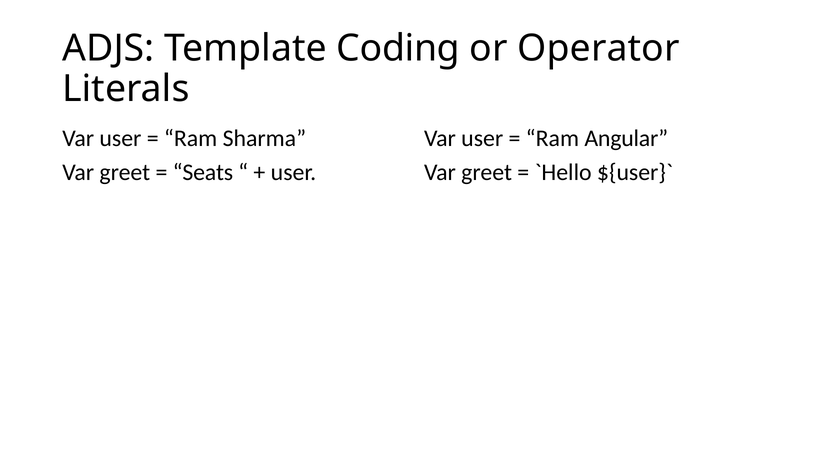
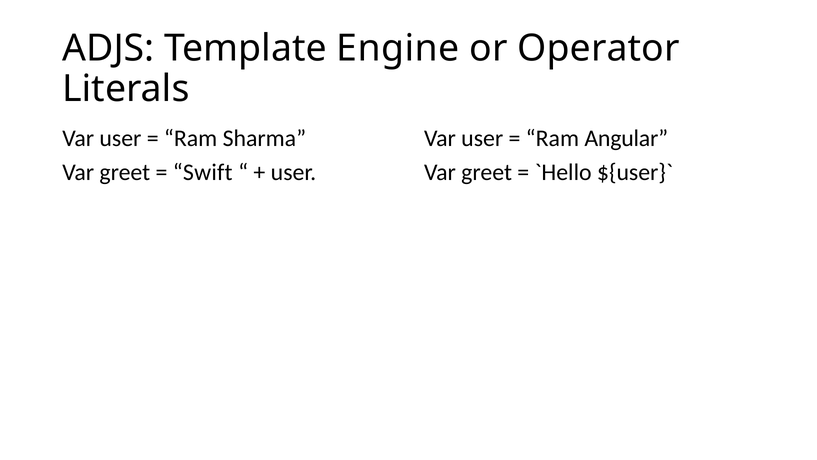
Coding: Coding -> Engine (398, 48)
Seats: Seats -> Swift (203, 172)
